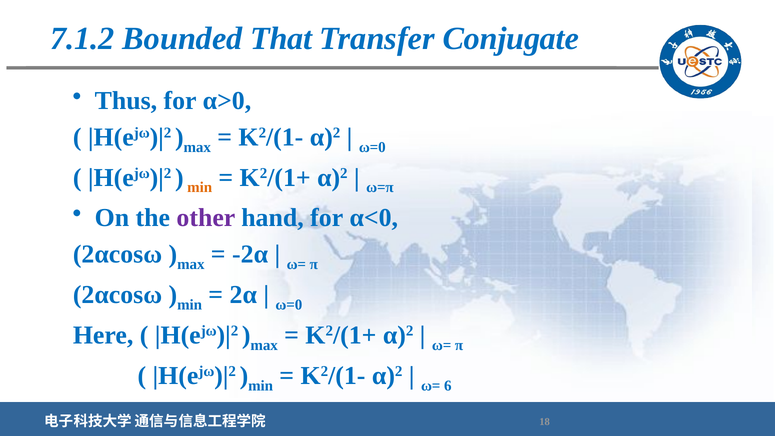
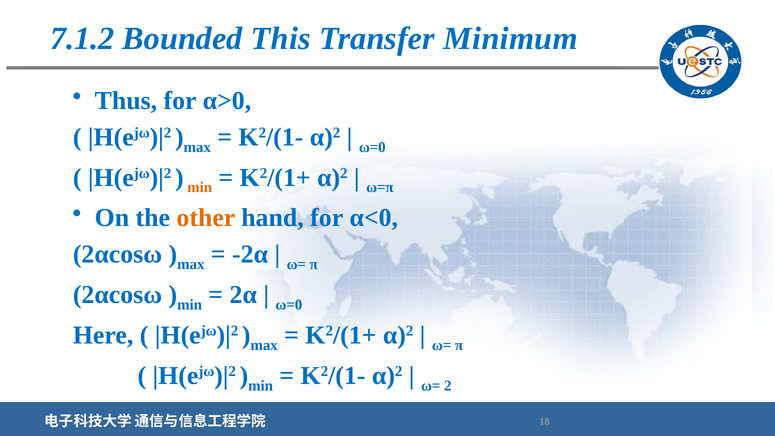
That: That -> This (281, 39)
Conjugate: Conjugate -> Minimum (511, 39)
other colour: purple -> orange (206, 218)
6: 6 -> 2 (448, 386)
